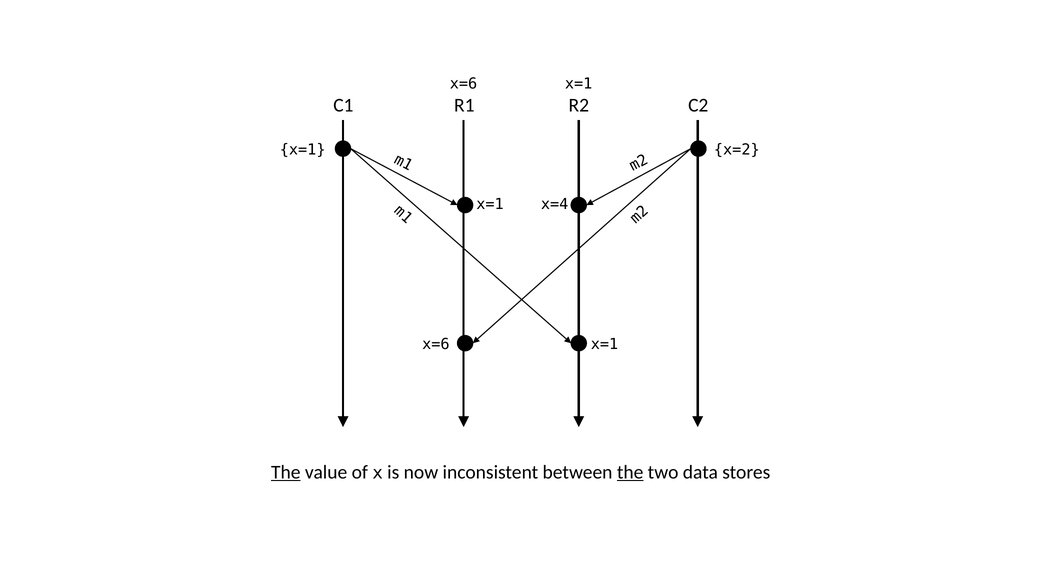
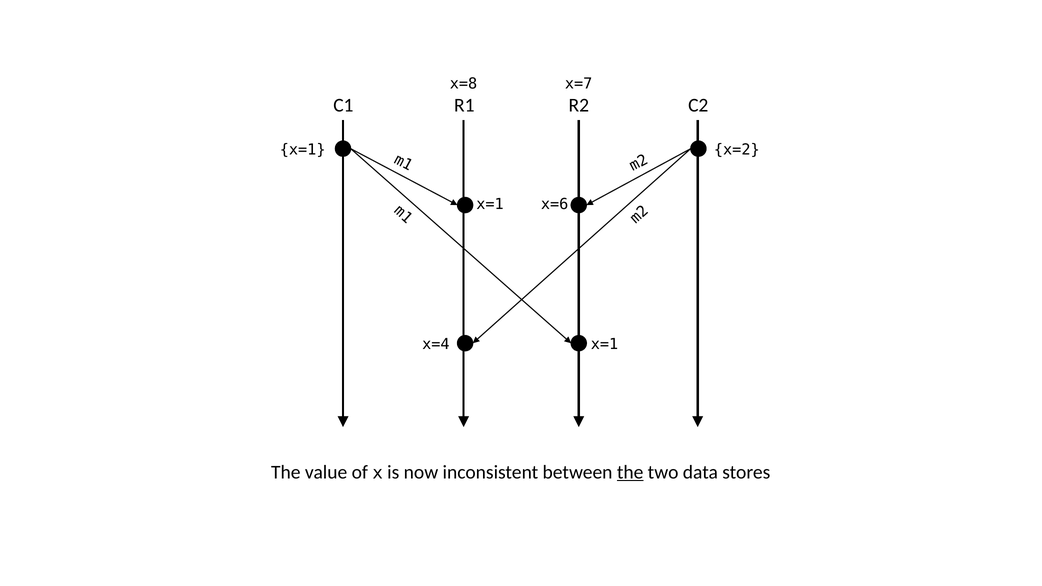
x=6: x=6 -> x=8 (464, 84)
x=1: x=1 -> x=7 (579, 84)
x=4: x=4 -> x=6 (555, 204)
x=6: x=6 -> x=4 (436, 344)
The underline: present -> none (286, 472)
